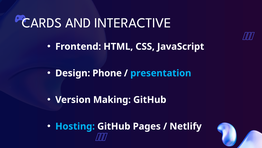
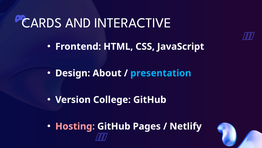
Phone: Phone -> About (107, 73)
Making: Making -> College (112, 99)
Hosting colour: light blue -> pink (75, 126)
